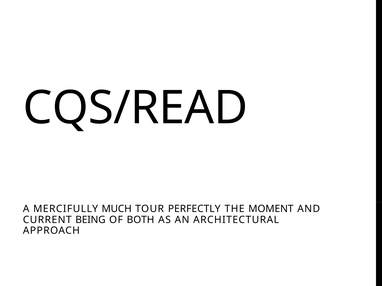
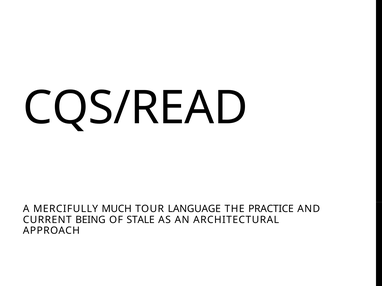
PERFECTLY: PERFECTLY -> LANGUAGE (194, 209)
MOMENT: MOMENT -> PRACTICE (271, 209)
BOTH: BOTH -> STALE (141, 220)
